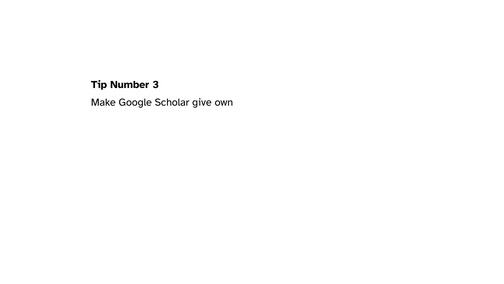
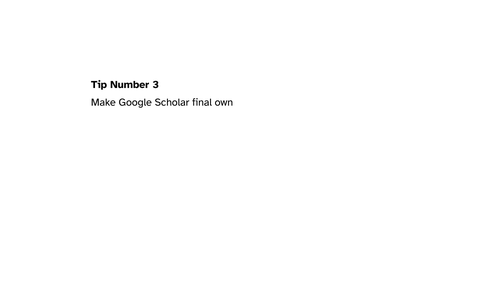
give: give -> final (202, 102)
